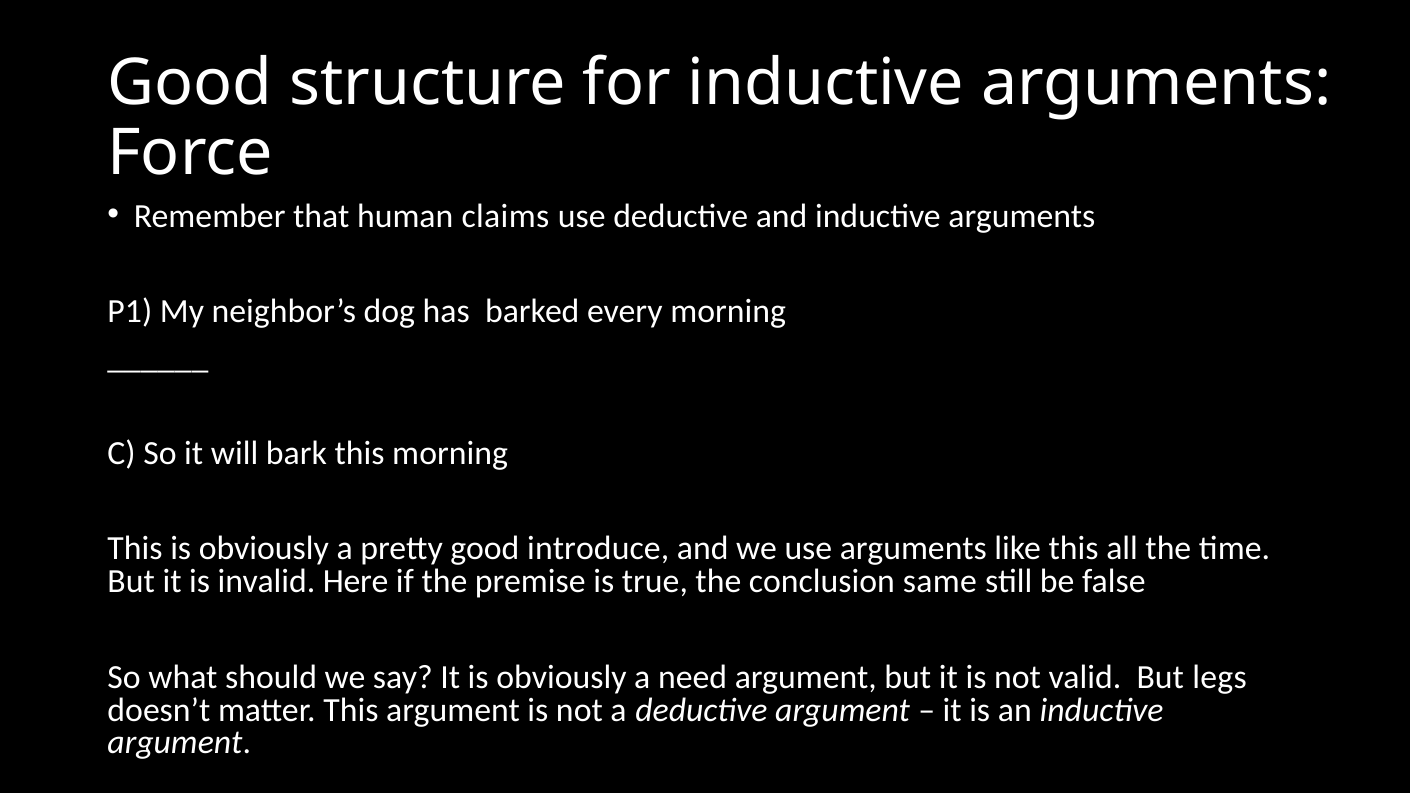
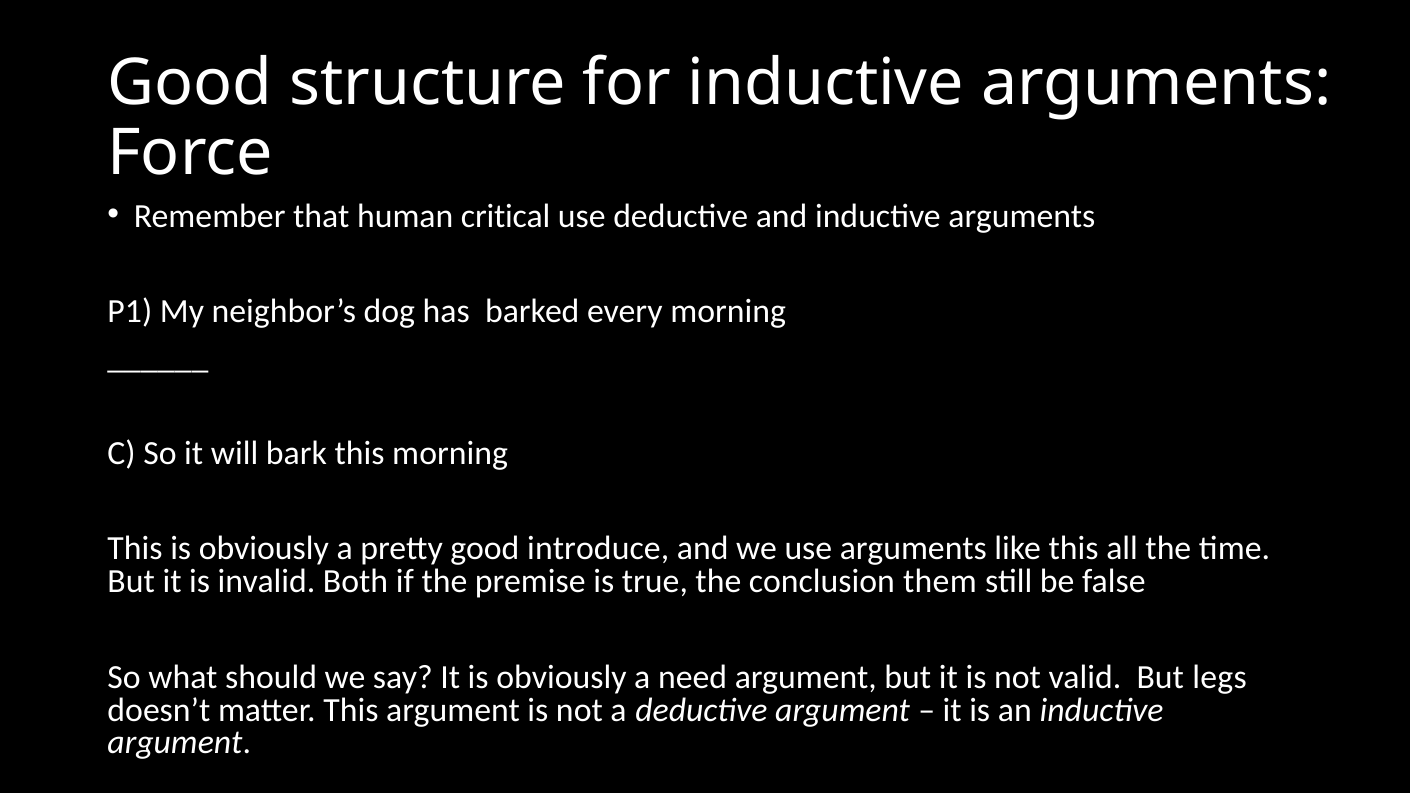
claims: claims -> critical (506, 216)
Here: Here -> Both (356, 582)
same: same -> them (940, 582)
